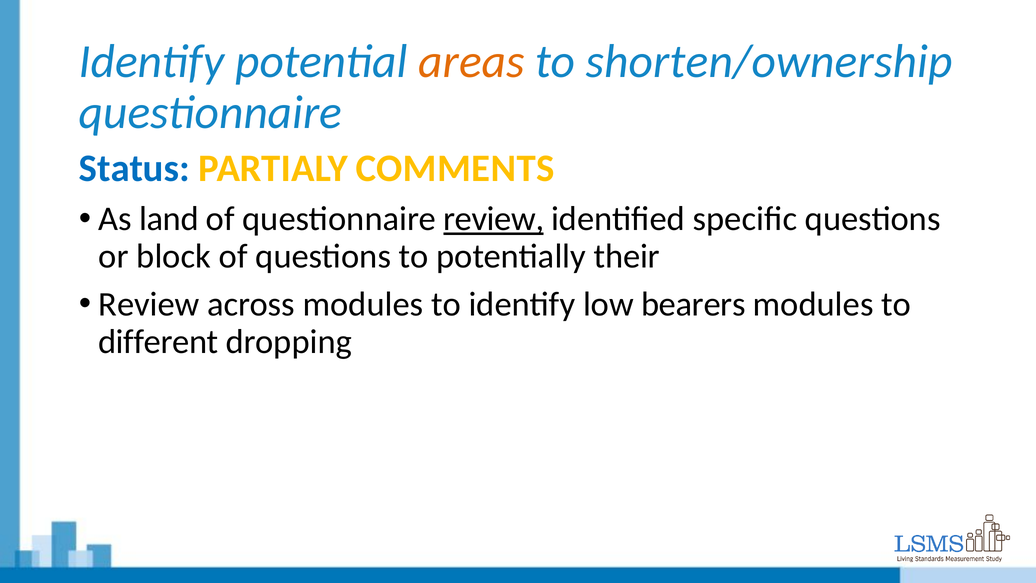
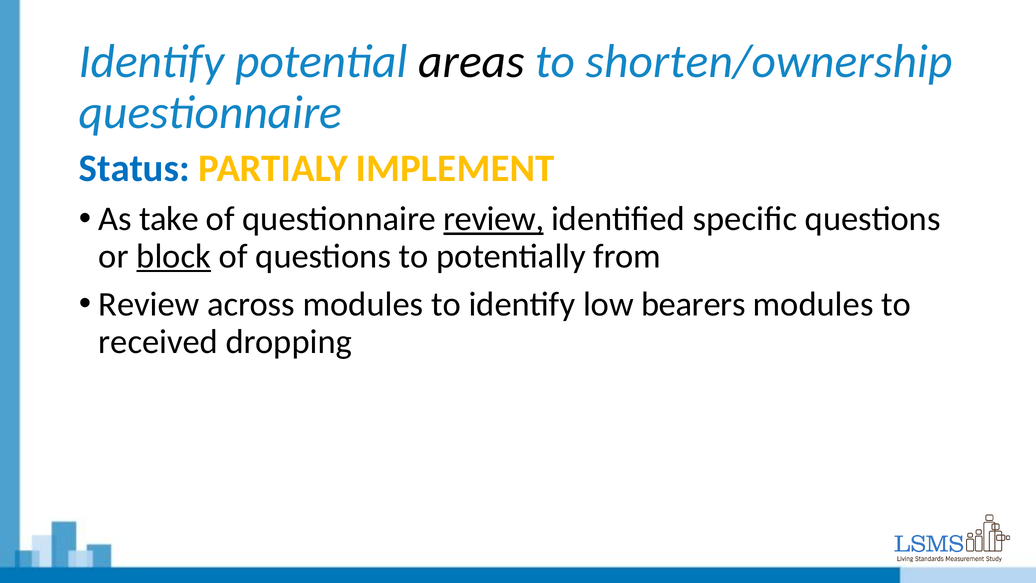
areas colour: orange -> black (472, 61)
COMMENTS: COMMENTS -> IMPLEMENT (455, 168)
land: land -> take (169, 219)
block underline: none -> present (174, 256)
their: their -> from (627, 256)
different: different -> received (158, 342)
